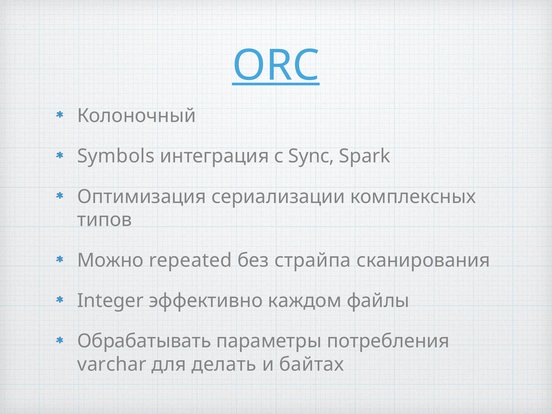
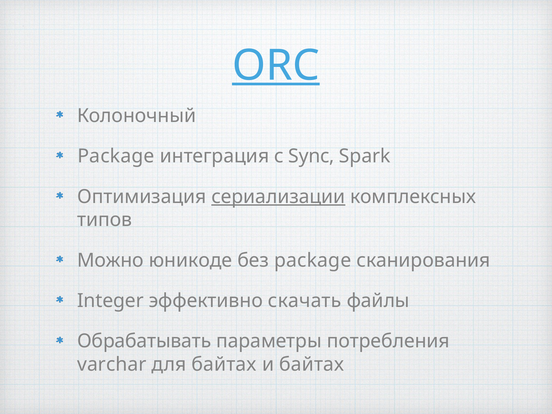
Symbols: Symbols -> Package (116, 156)
сериализации underline: none -> present (278, 197)
repeated: repeated -> юникоде (191, 260)
без страйпа: страйпа -> package (313, 260)
каждом: каждом -> скачать (305, 301)
для делать: делать -> байтах (224, 364)
